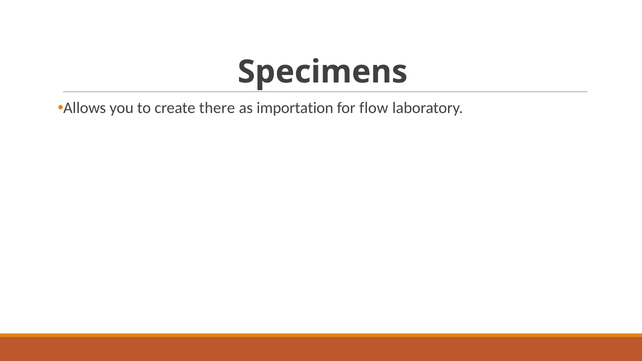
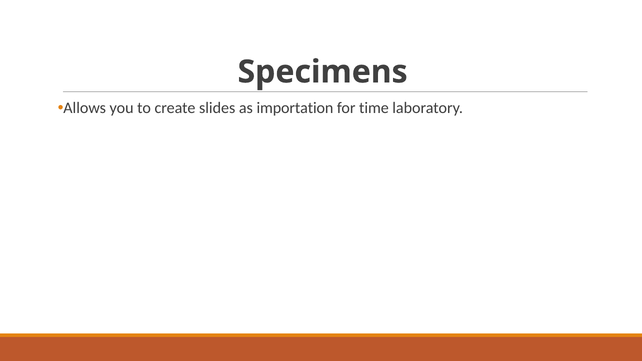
there: there -> slides (217, 108)
flow: flow -> time (374, 108)
